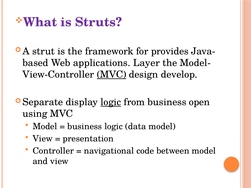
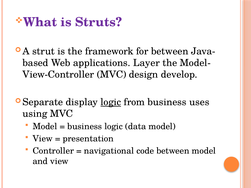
for provides: provides -> between (170, 51)
MVC underline: present -> none (112, 75)
open: open -> uses (199, 102)
